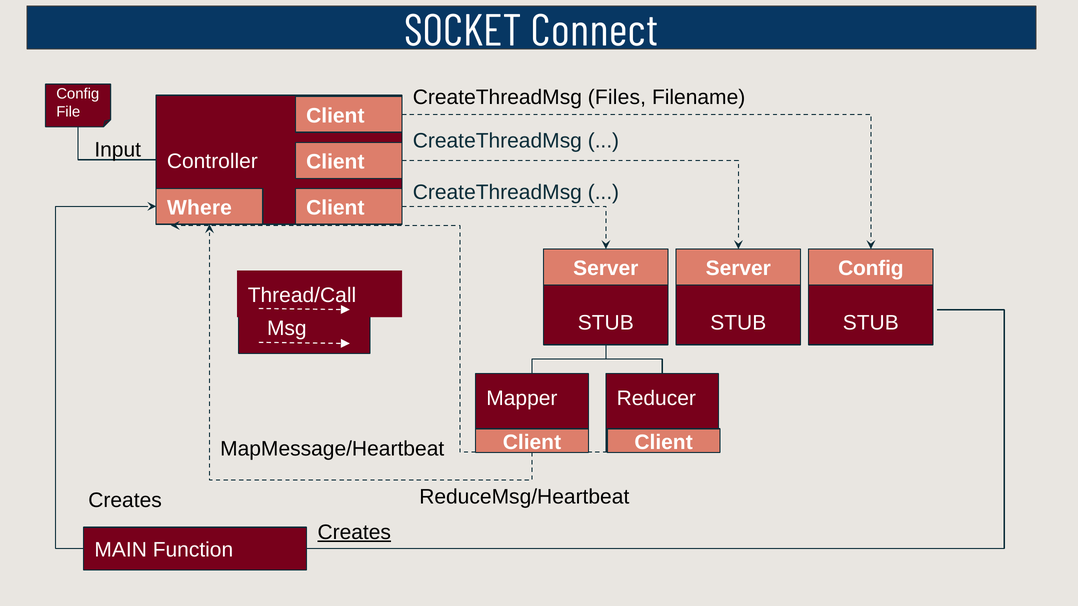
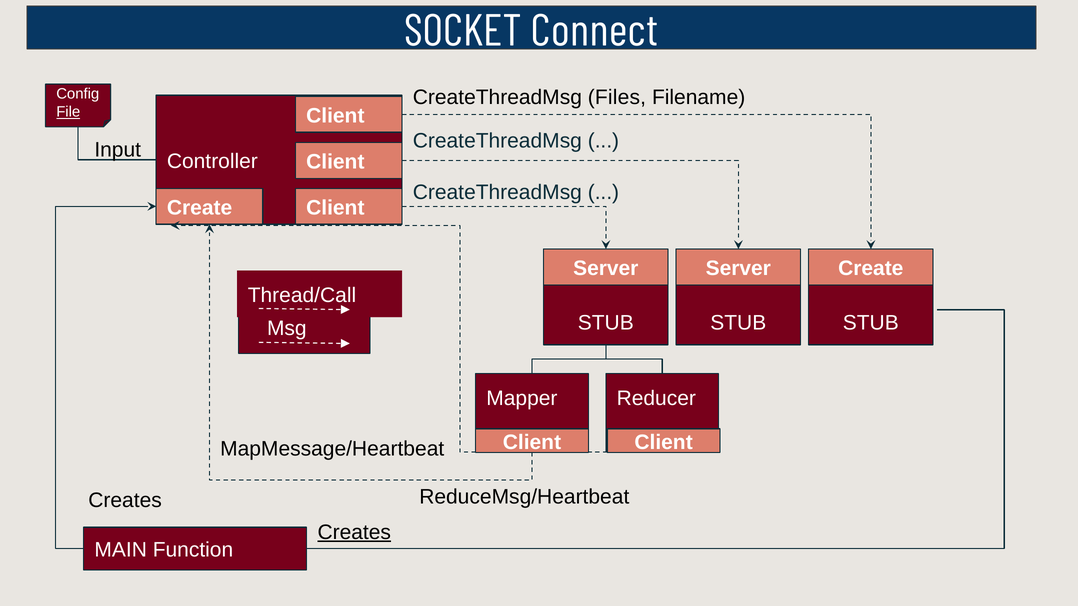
File underline: none -> present (68, 112)
Where: Where -> Create (200, 208)
Config: Config -> Create (871, 269)
